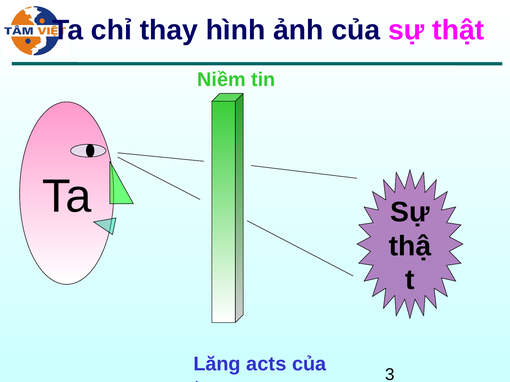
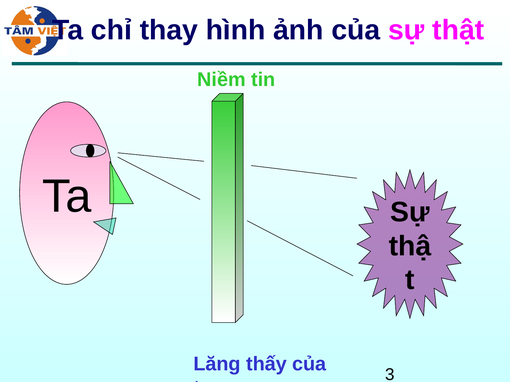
acts: acts -> thấy (266, 364)
